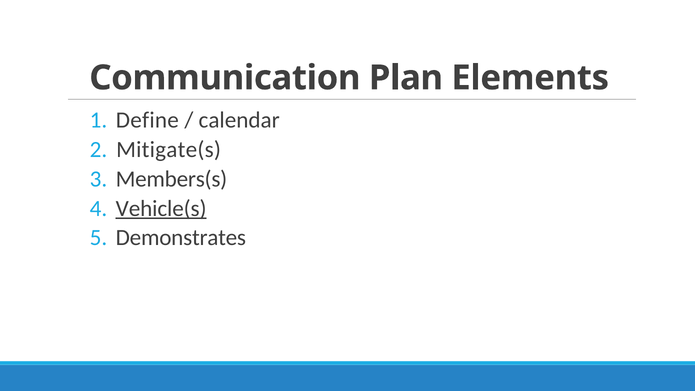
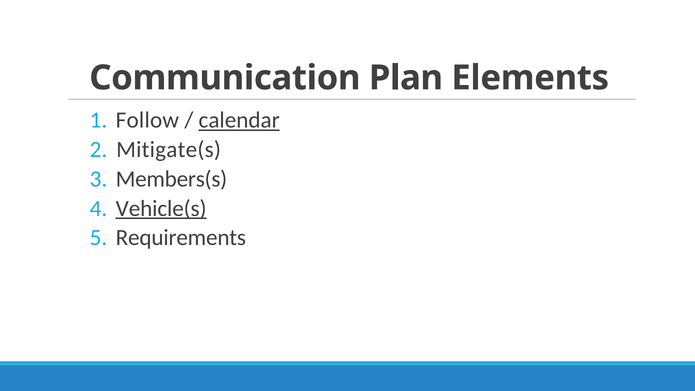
Define: Define -> Follow (147, 120)
calendar underline: none -> present (239, 120)
Demonstrates: Demonstrates -> Requirements (181, 238)
